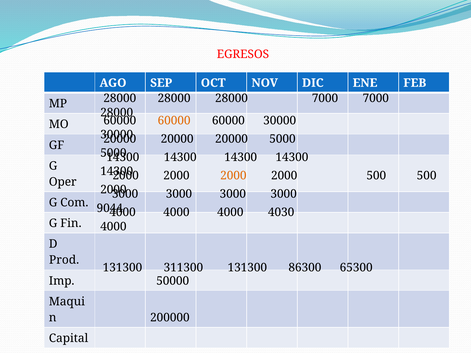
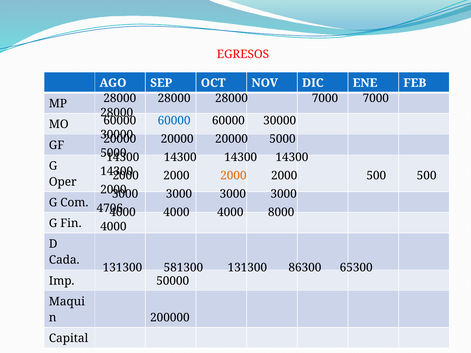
60000 colour: orange -> blue (174, 121)
9044: 9044 -> 4706 (110, 208)
4030: 4030 -> 8000 (281, 213)
Prod: Prod -> Cada (64, 260)
311300: 311300 -> 581300 (183, 268)
